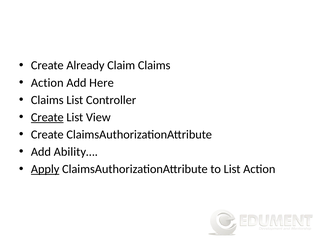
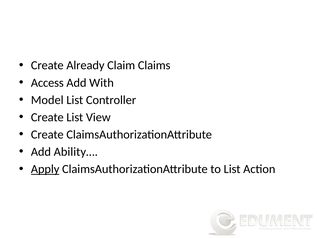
Action: Action -> Access (47, 83)
Here: Here -> With (102, 83)
Claims: Claims -> Model (47, 100)
Create underline: present -> none (47, 117)
